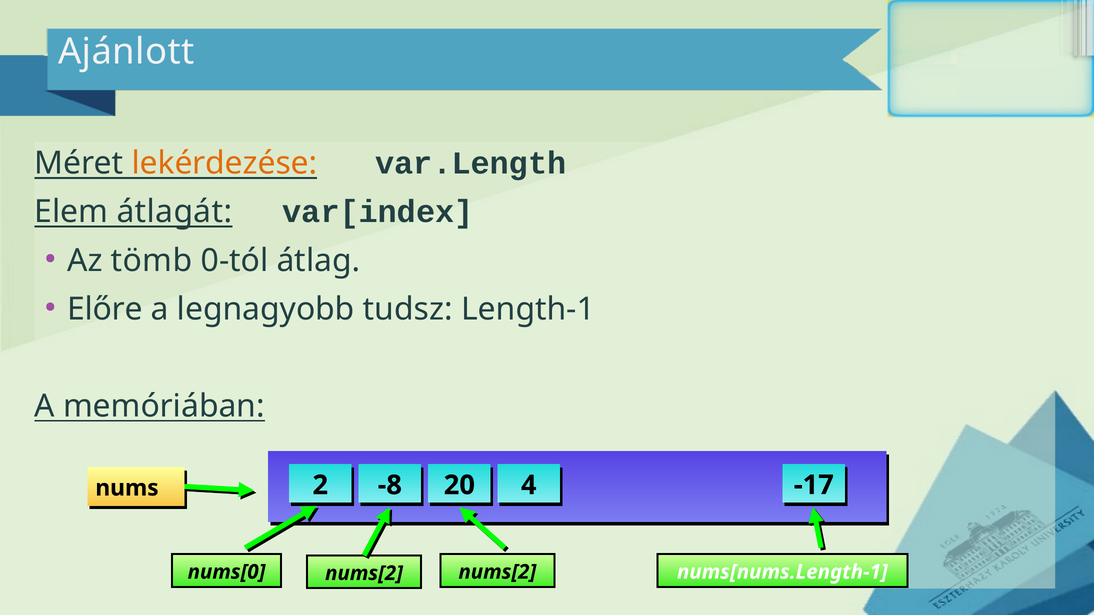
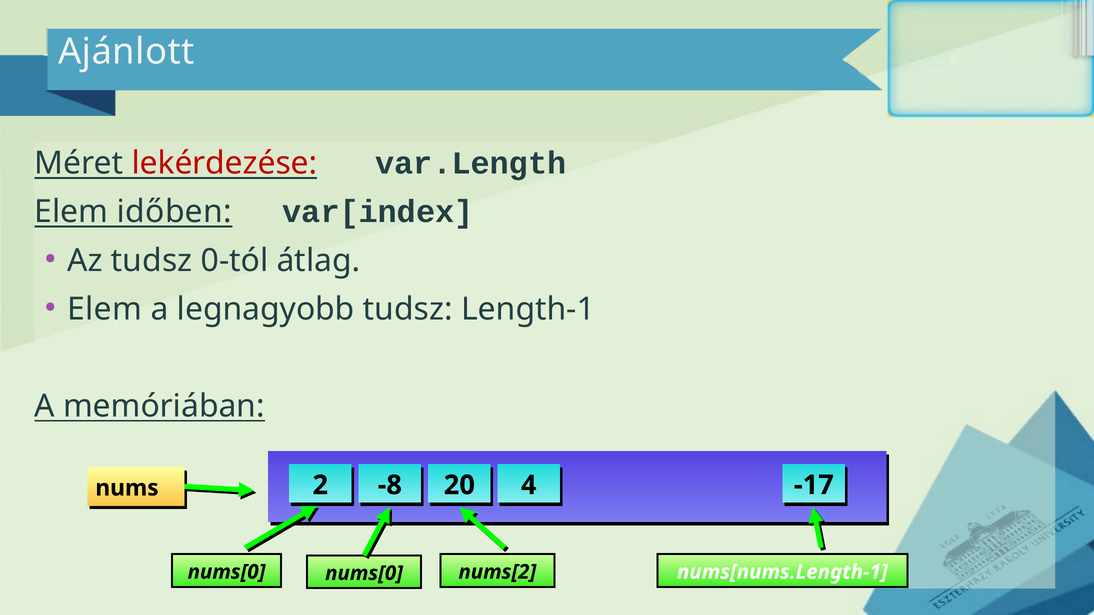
lekérdezése colour: orange -> red (224, 164)
átlagát: átlagát -> időben (174, 212)
Az tömb: tömb -> tudsz (152, 261)
Előre: Előre -> Elem (105, 309)
nums[0 nums[2: nums[2 -> nums[0 (364, 574)
